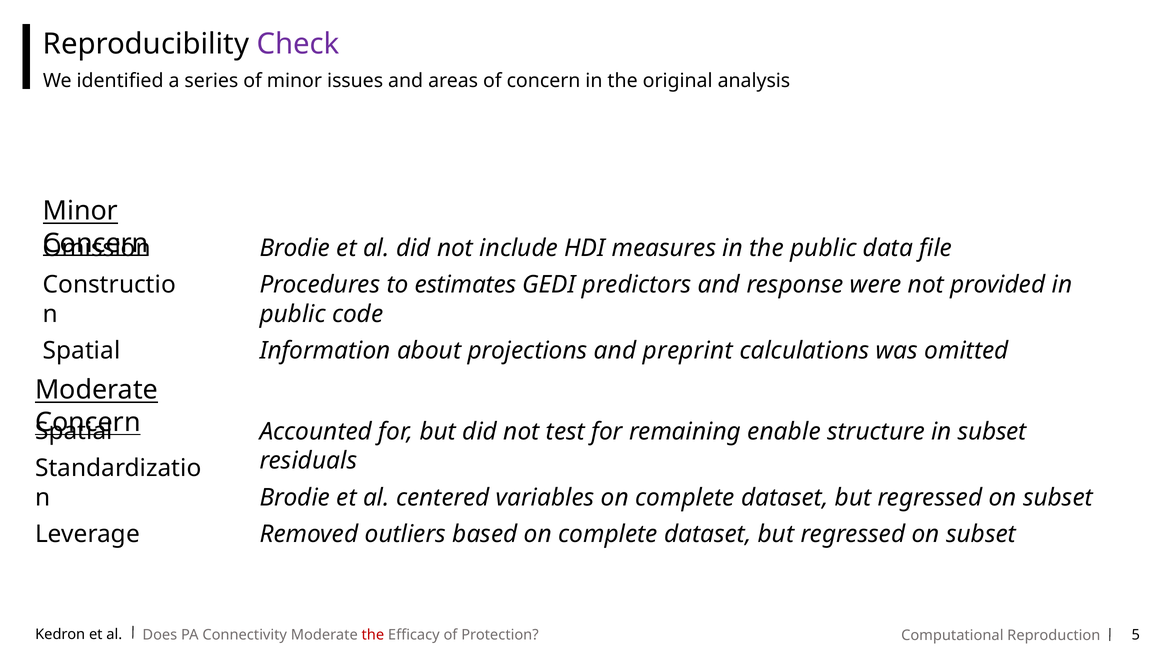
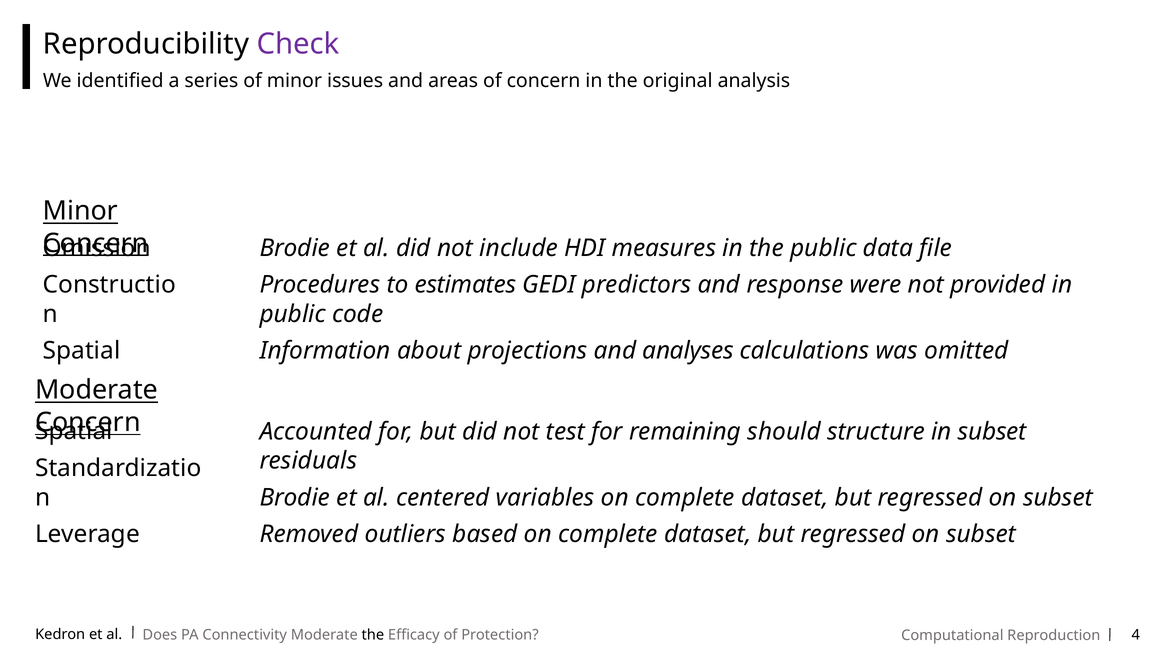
preprint: preprint -> analyses (688, 351)
enable: enable -> should (784, 432)
the colour: red -> black (373, 635)
5: 5 -> 4 (1136, 635)
